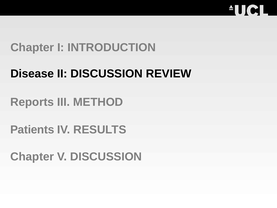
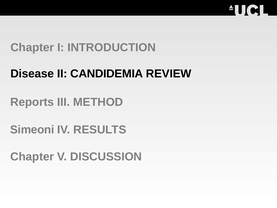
II DISCUSSION: DISCUSSION -> CANDIDEMIA (107, 74)
Patients: Patients -> Simeoni (32, 130)
